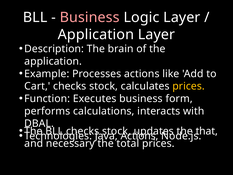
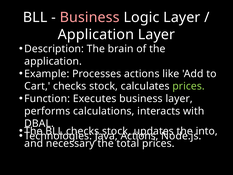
prices colour: yellow -> light green (189, 86)
business form: form -> layer (179, 98)
that: that -> into (207, 131)
